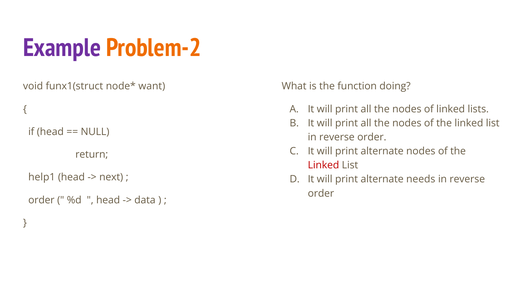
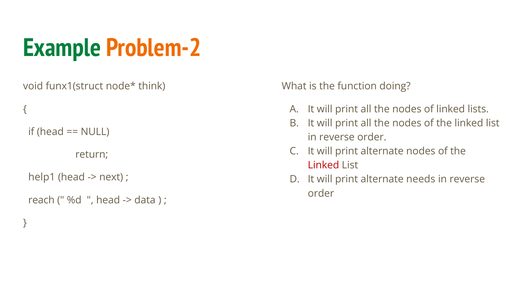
Example colour: purple -> green (62, 48)
want: want -> think (152, 86)
order: order -> reach (41, 200)
